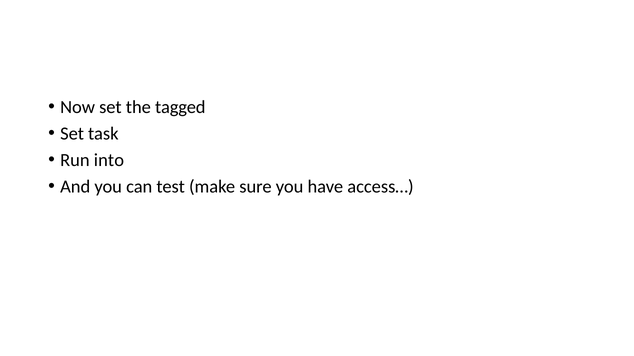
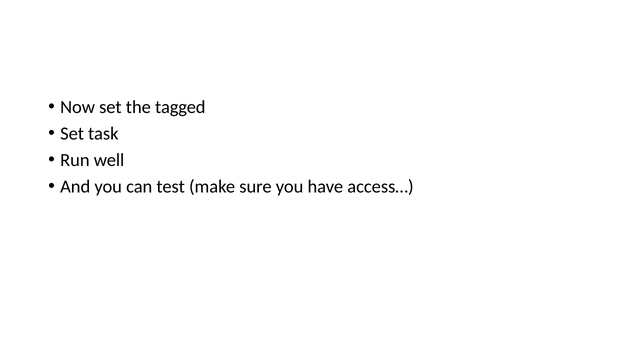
into: into -> well (109, 160)
